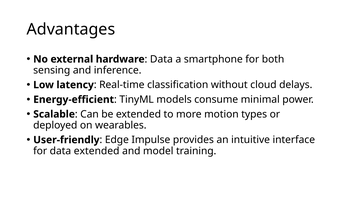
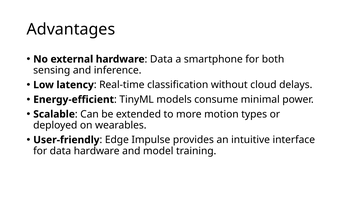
data extended: extended -> hardware (97, 151)
